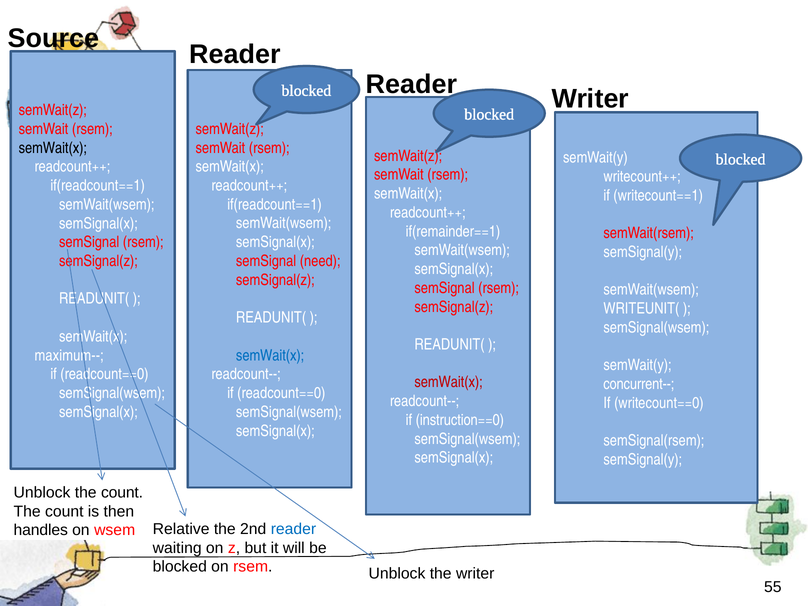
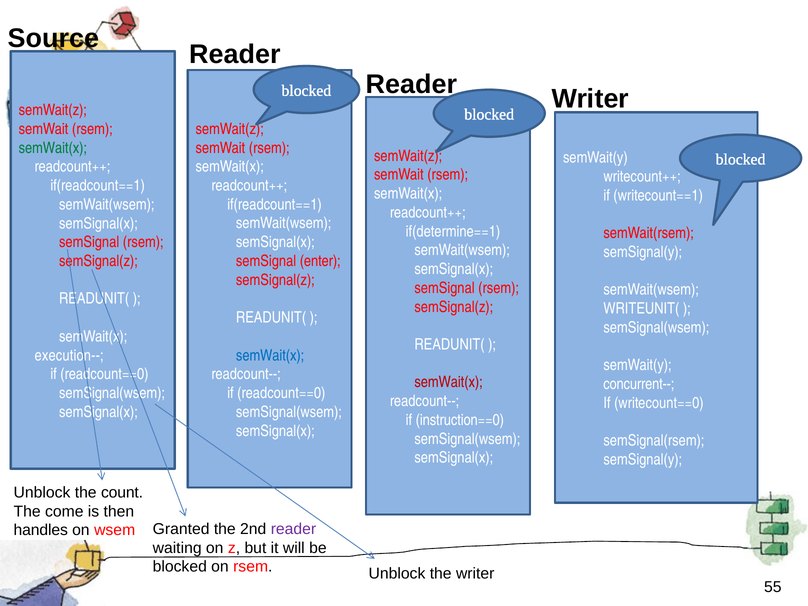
semWait(x colour: black -> green (53, 148)
if(remainder==1: if(remainder==1 -> if(determine==1 (453, 231)
need: need -> enter (320, 261)
maximum--: maximum-- -> execution-- (69, 355)
count: count -> come (64, 511)
Relative: Relative -> Granted (181, 529)
reader colour: blue -> purple (293, 529)
